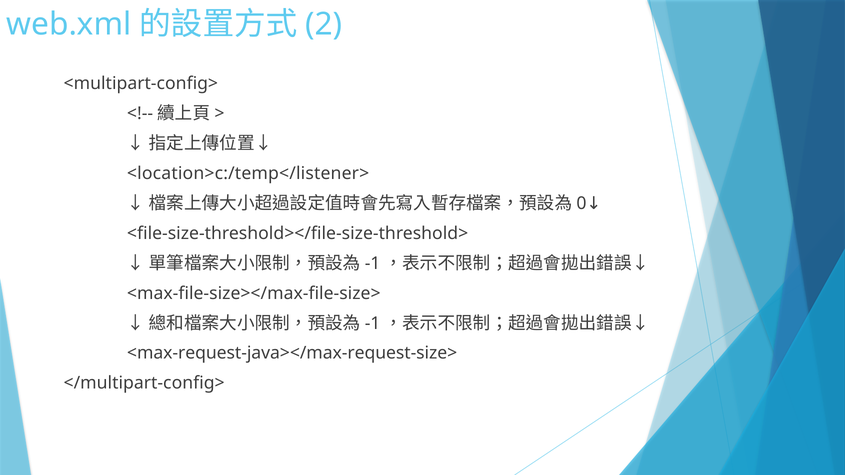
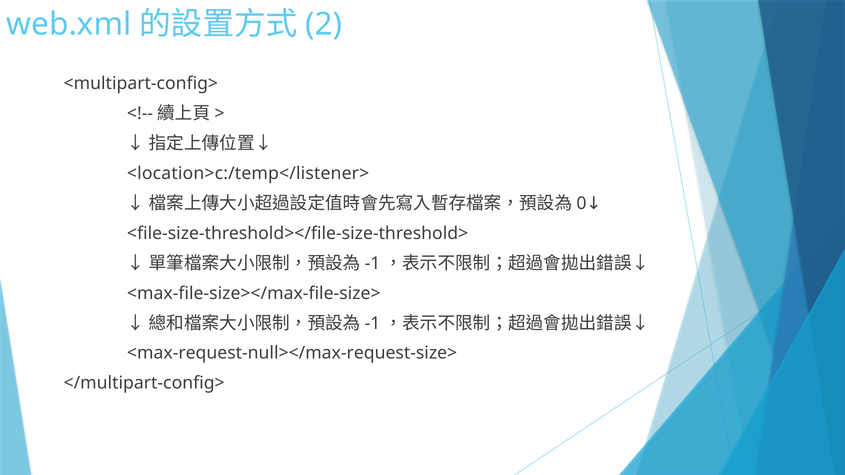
<max-request-java></max-request-size>: <max-request-java></max-request-size> -> <max-request-null></max-request-size> (292, 353)
